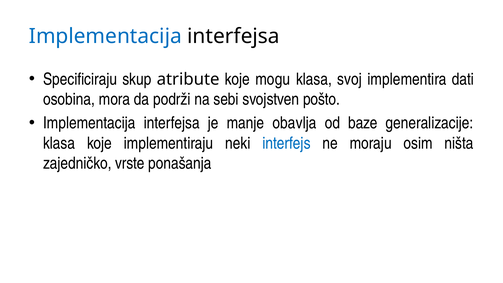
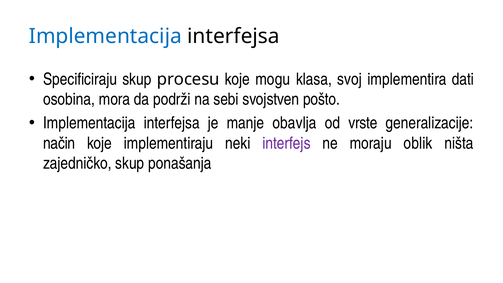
atribute: atribute -> procesu (188, 79)
baze: baze -> vrste (363, 123)
klasa: klasa -> način (59, 143)
interfejs colour: blue -> purple (286, 143)
osim: osim -> oblik (418, 143)
zajedničko vrste: vrste -> skup (130, 163)
